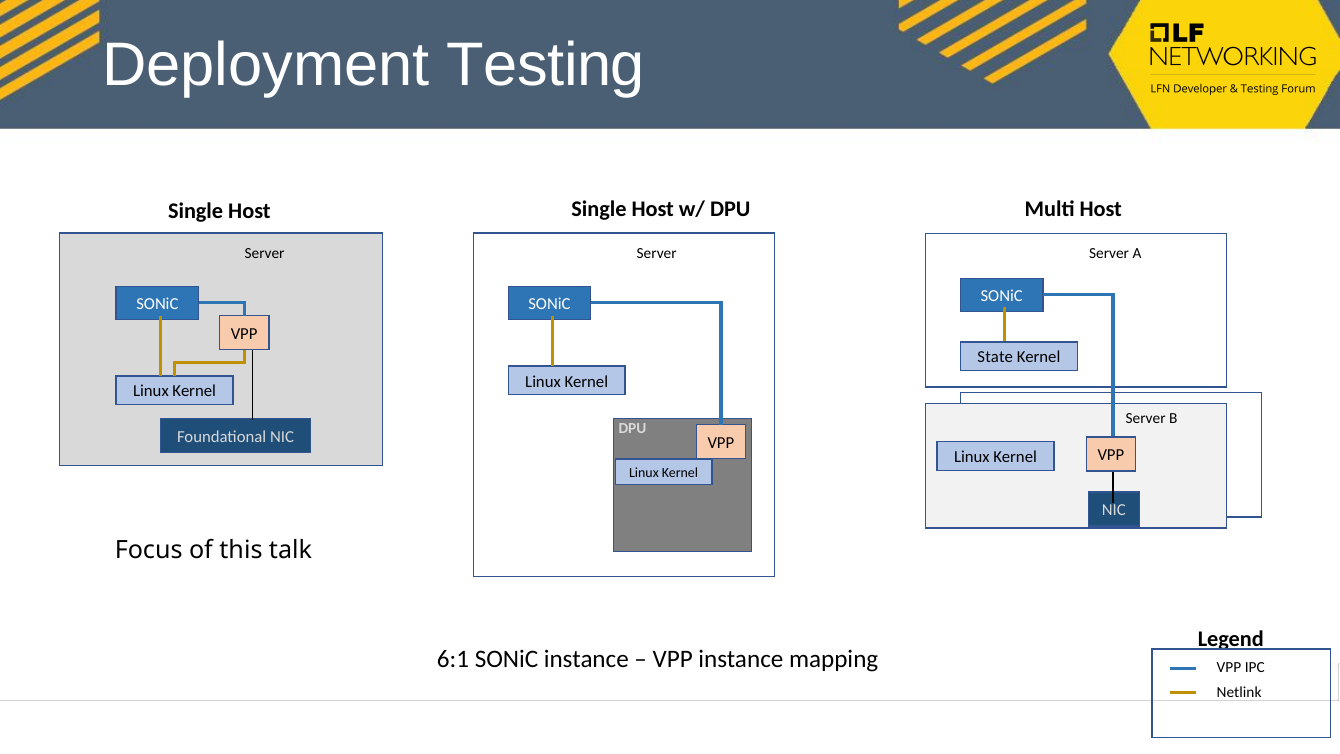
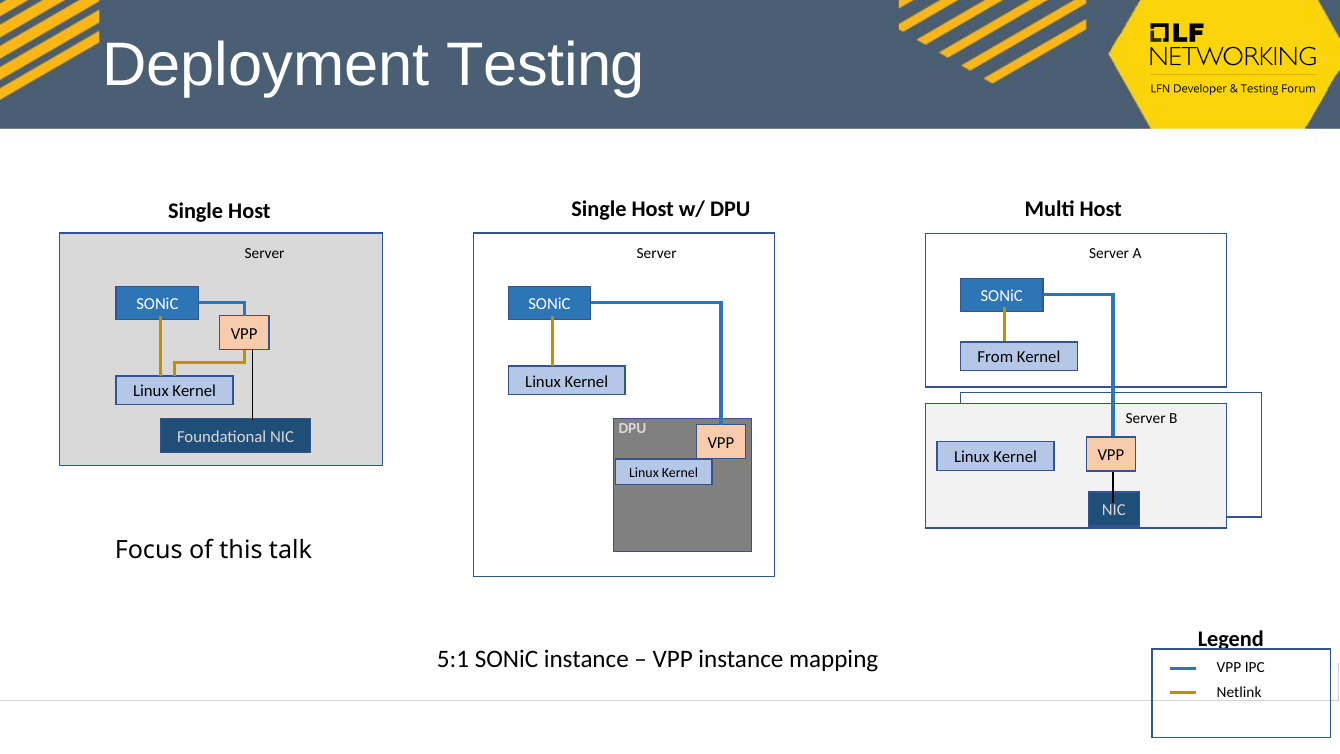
State: State -> From (995, 357)
6:1: 6:1 -> 5:1 (453, 659)
